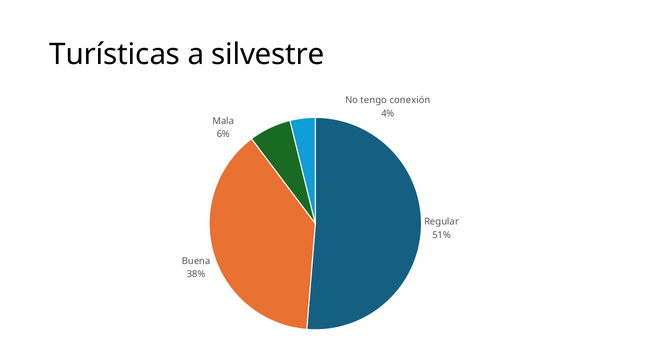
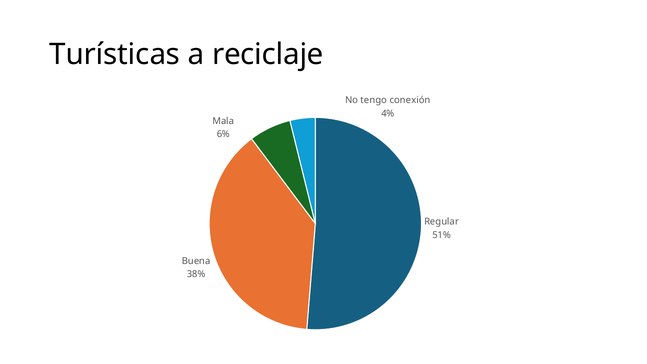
silvestre: silvestre -> reciclaje (268, 54)
